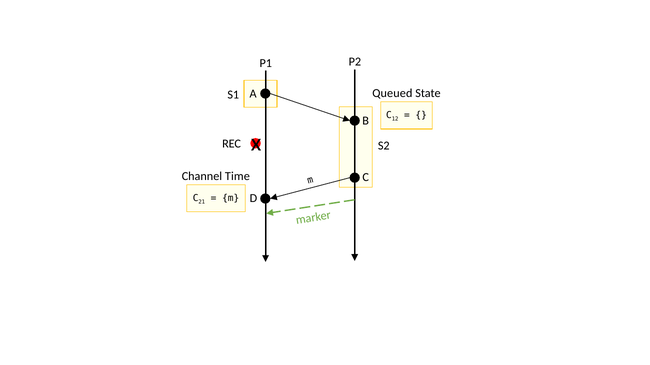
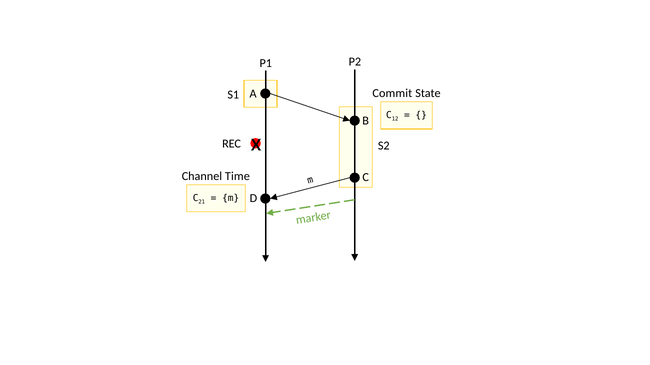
Queued: Queued -> Commit (392, 93)
